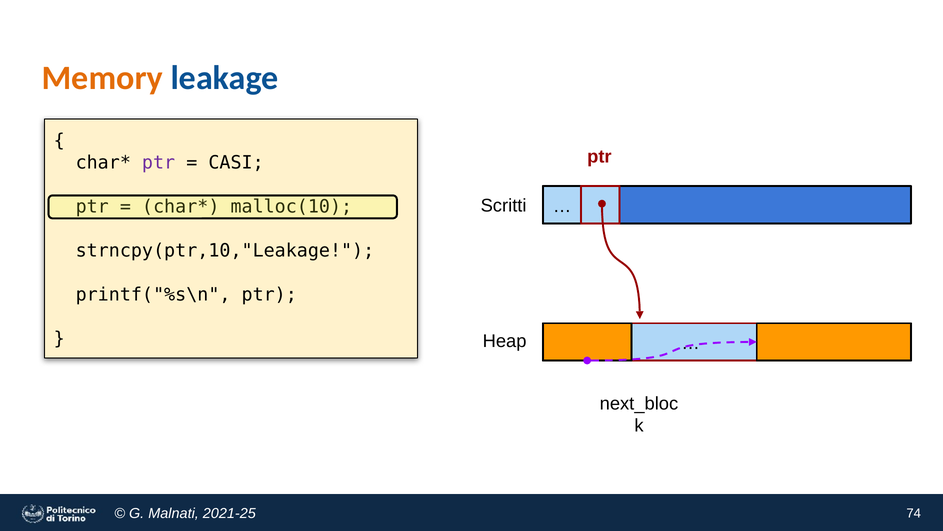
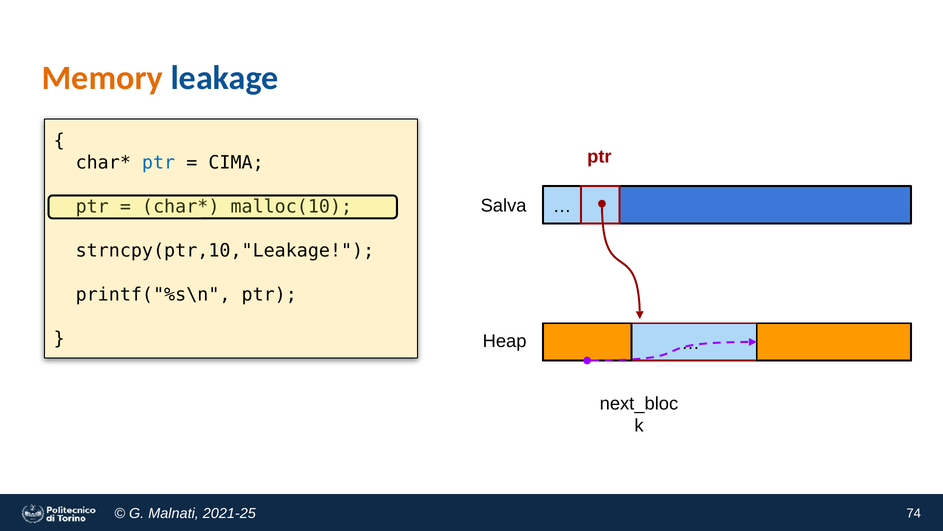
ptr colour: purple -> blue (159, 162)
CASI: CASI -> CIMA (236, 162)
Scritti: Scritti -> Salva (504, 206)
